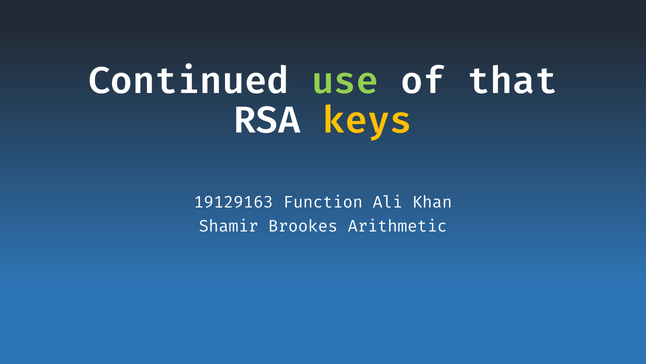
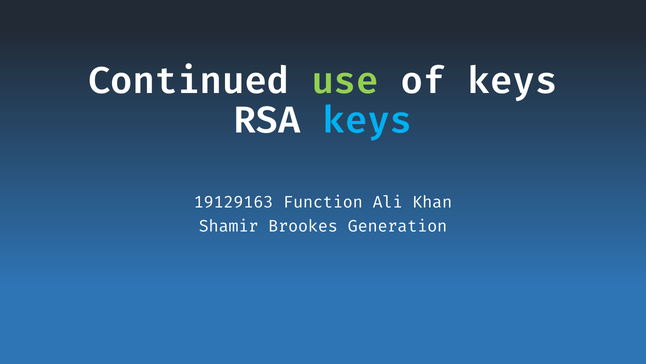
of that: that -> keys (513, 81)
keys colour: yellow -> light blue (368, 121)
Arithmetic: Arithmetic -> Generation (397, 226)
